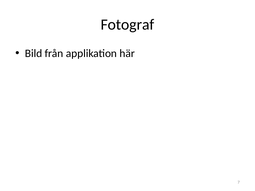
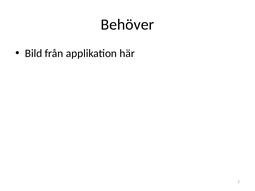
Fotograf: Fotograf -> Behöver (127, 25)
